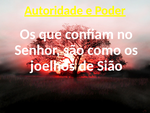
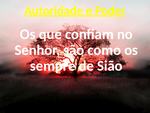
joelhos: joelhos -> sempre (53, 66)
